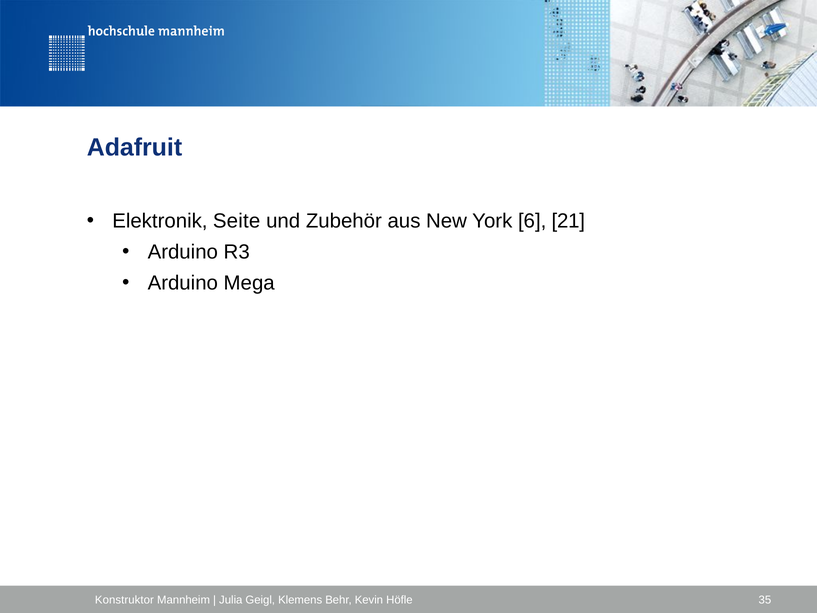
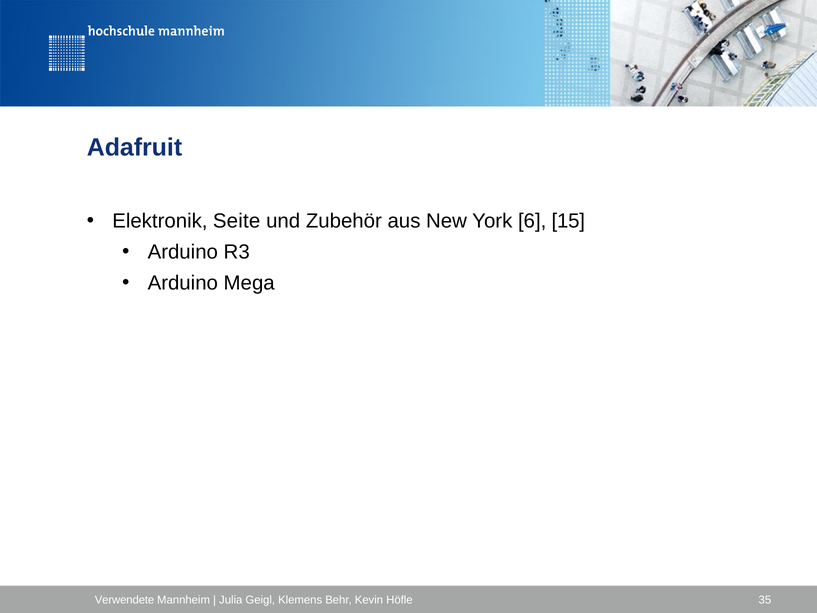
21: 21 -> 15 (568, 221)
Konstruktor: Konstruktor -> Verwendete (125, 600)
